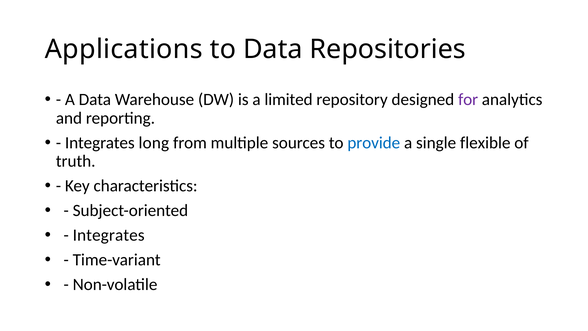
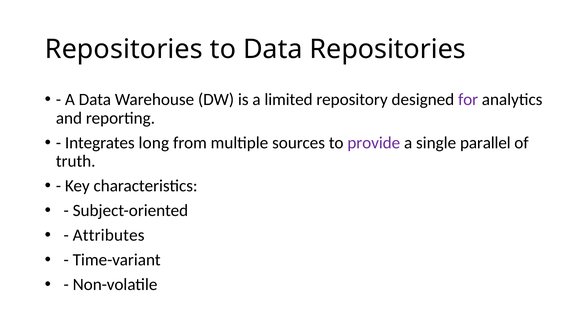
Applications: Applications -> Repositories (124, 49)
provide colour: blue -> purple (374, 143)
flexible: flexible -> parallel (485, 143)
Integrates: Integrates -> Attributes (109, 235)
